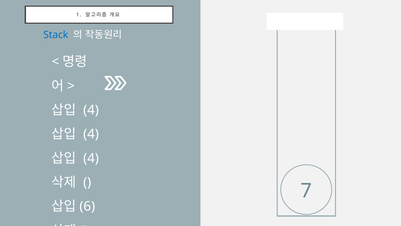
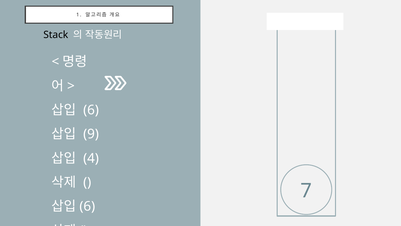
Stack colour: blue -> black (56, 35)
4: 4 -> 6 (91, 110)
4: 4 -> 9 (91, 134)
